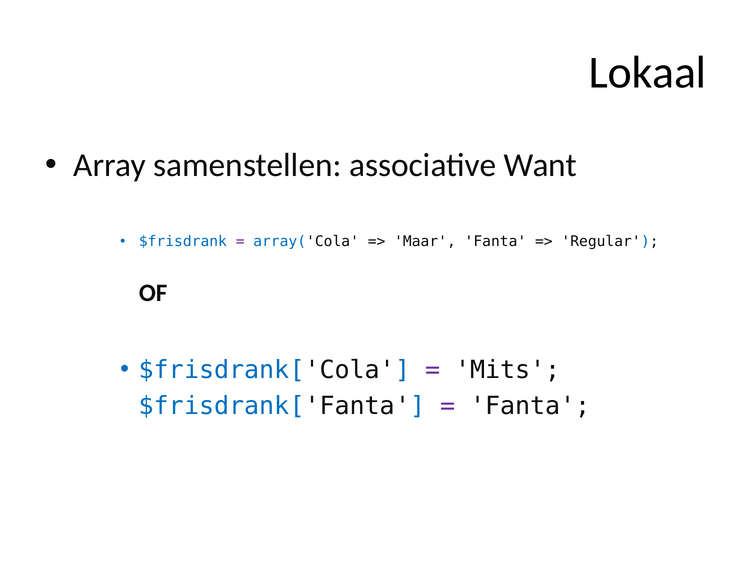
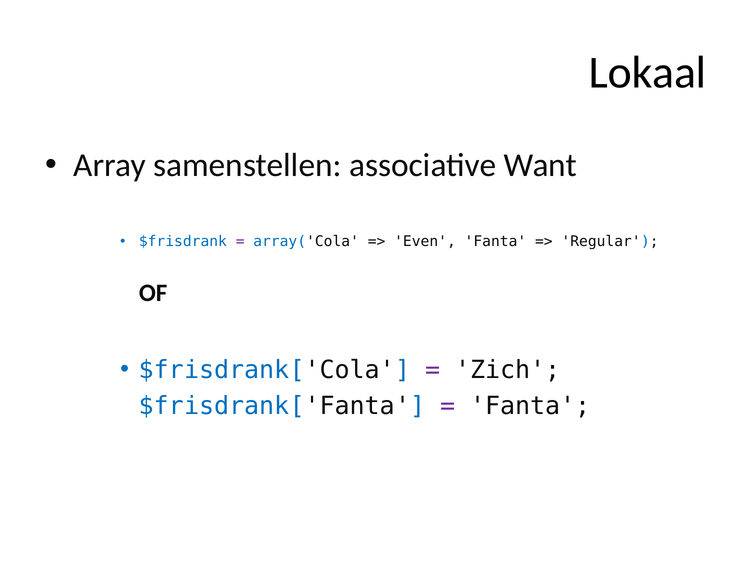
Maar: Maar -> Even (425, 242)
Mits: Mits -> Zich (508, 370)
